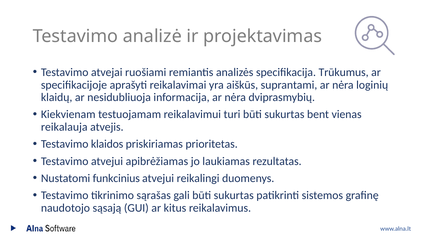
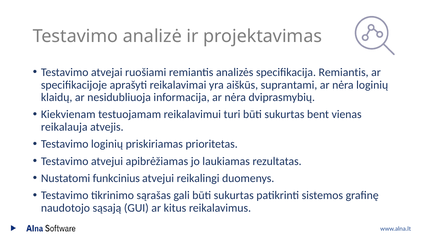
specifikacija Trūkumus: Trūkumus -> Remiantis (344, 72)
Testavimo klaidos: klaidos -> loginių (107, 144)
